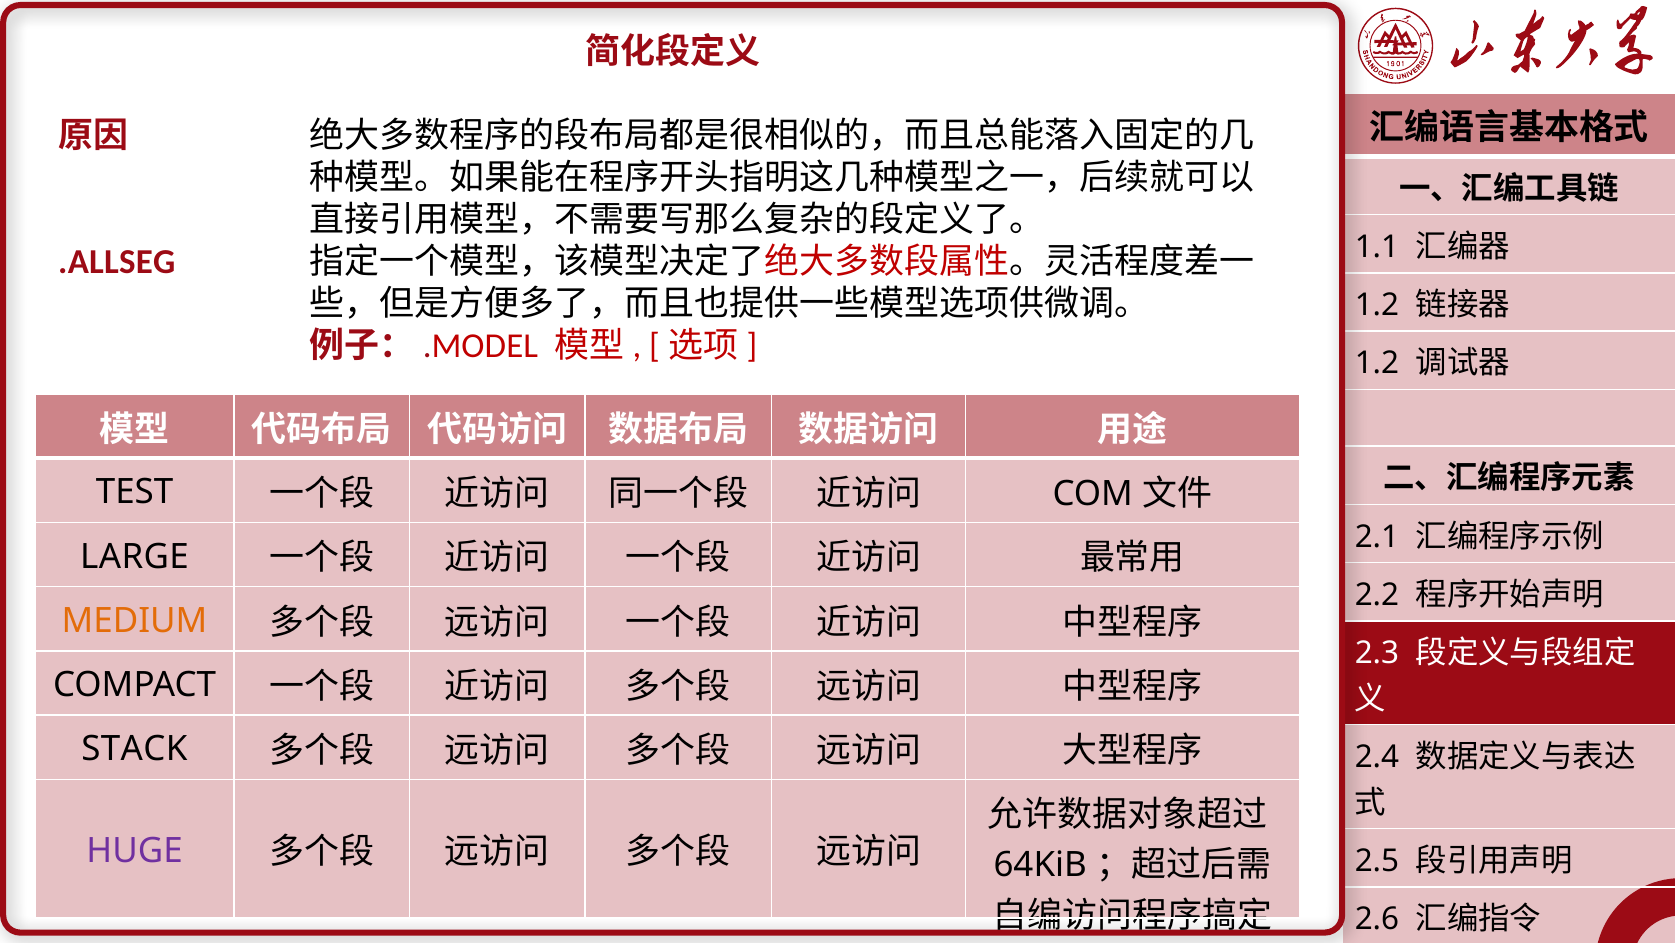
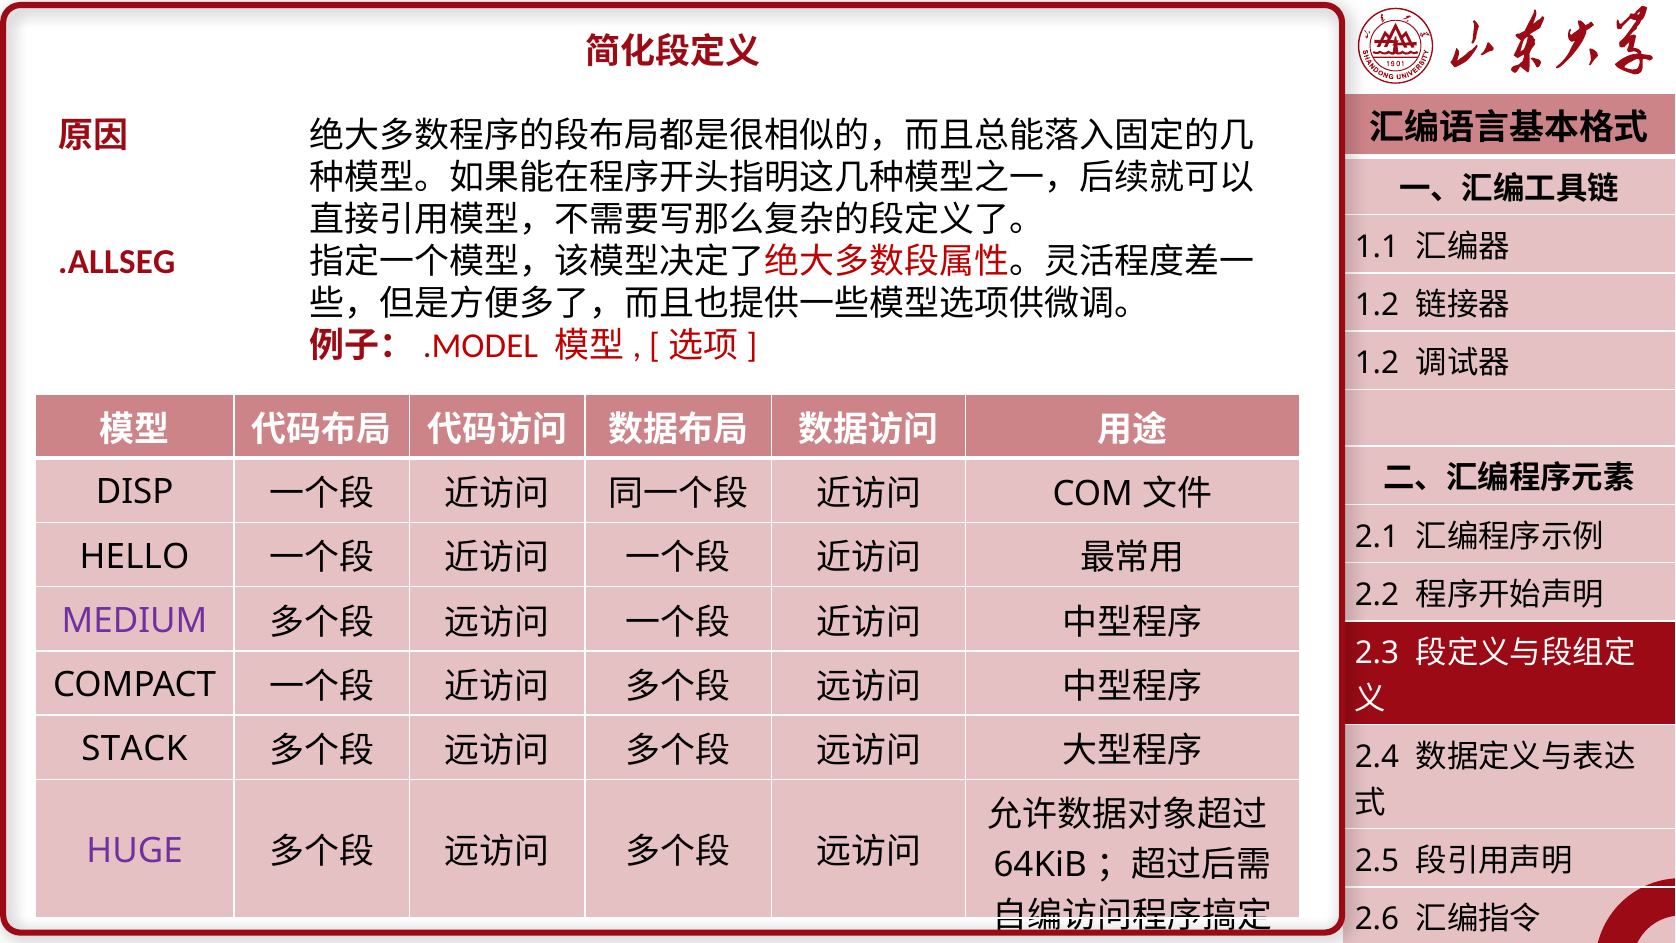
TEST: TEST -> DISP (135, 492)
LARGE: LARGE -> HELLO (135, 556)
MEDIUM colour: orange -> purple (135, 621)
